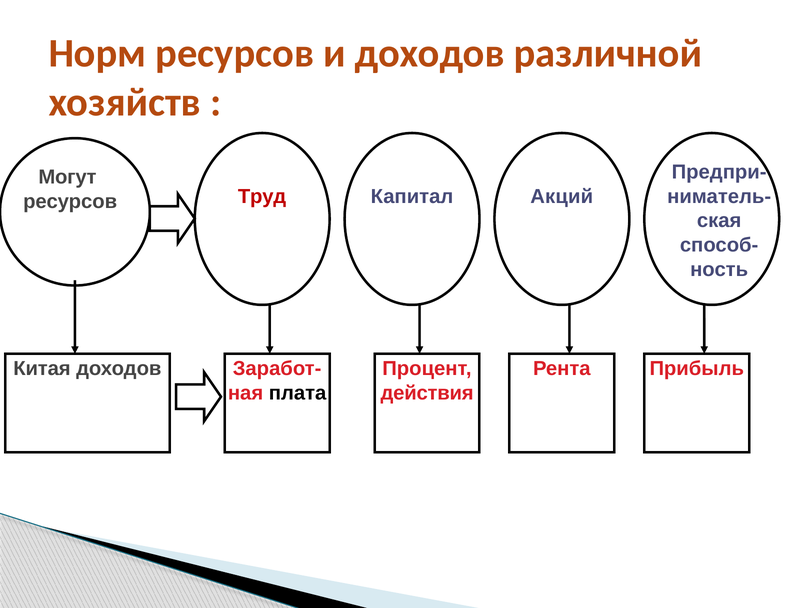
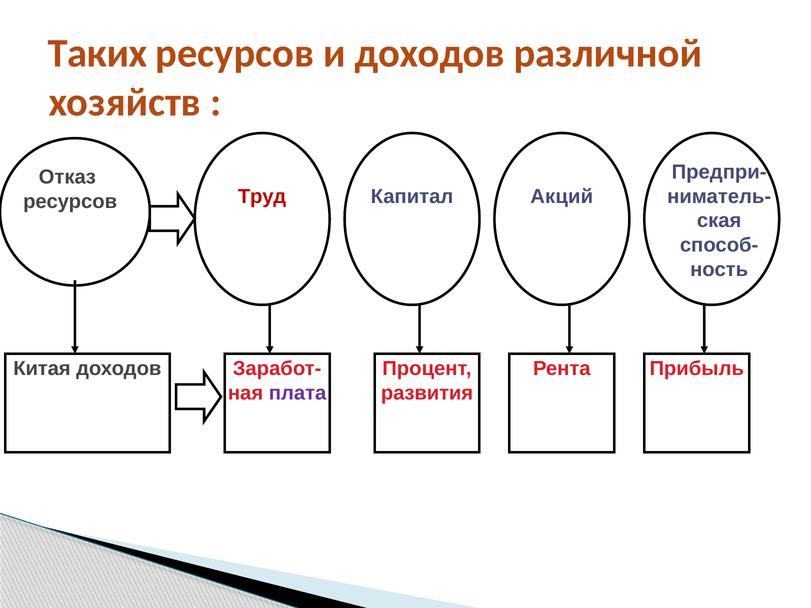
Норм: Норм -> Таких (98, 54)
Могут: Могут -> Отказ (67, 177)
плата colour: black -> purple (298, 393)
действия: действия -> развития (427, 393)
